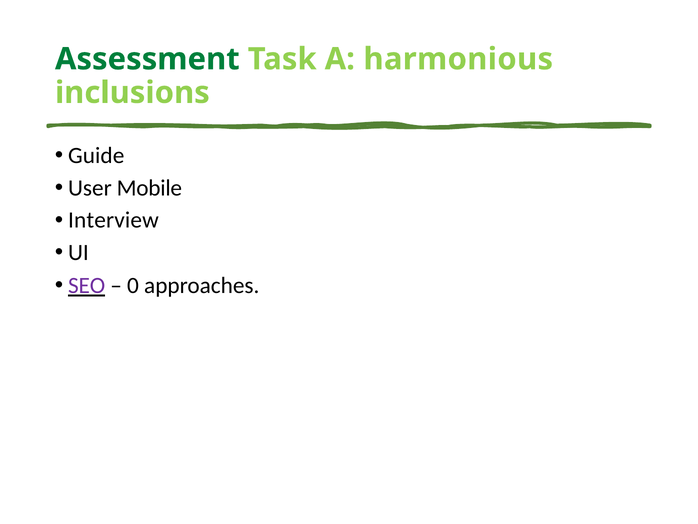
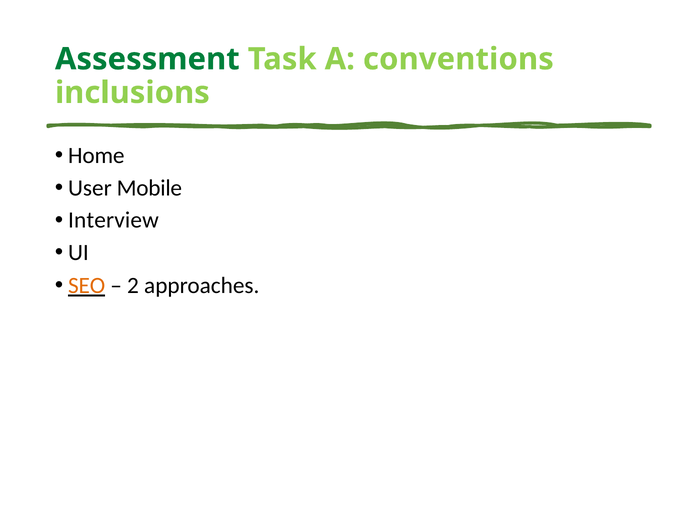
harmonious: harmonious -> conventions (458, 59)
Guide: Guide -> Home (96, 155)
SEO colour: purple -> orange (87, 285)
0: 0 -> 2 (133, 285)
